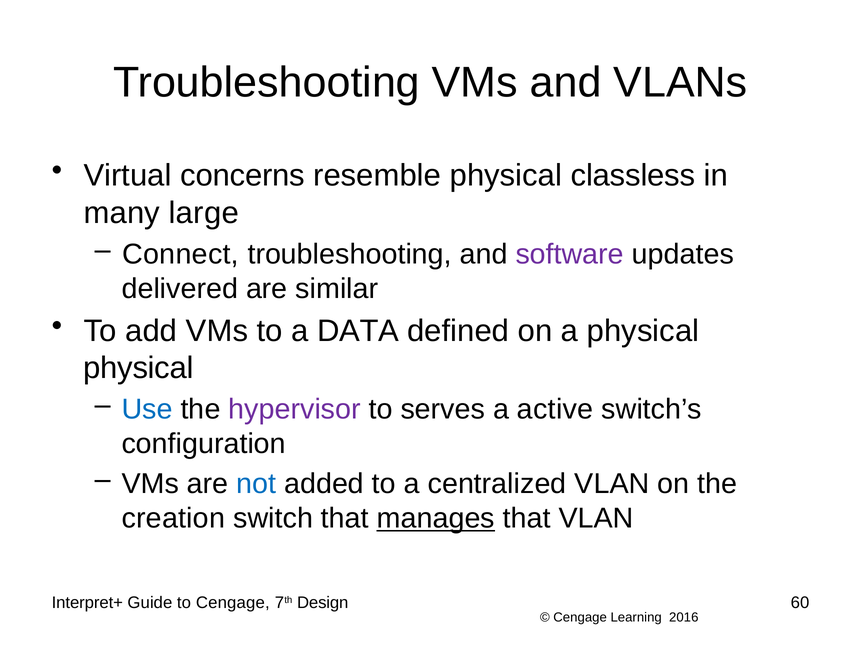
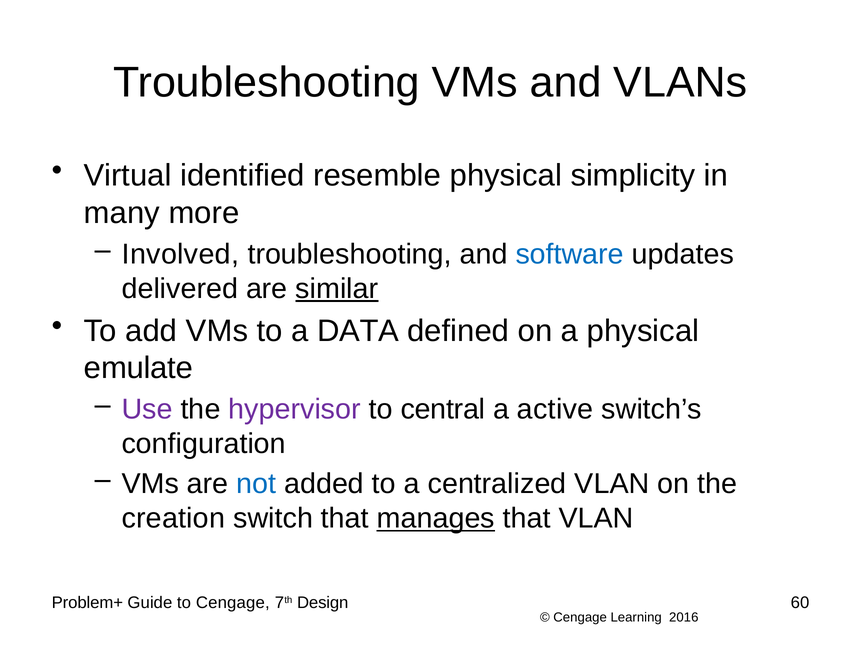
concerns: concerns -> identified (242, 176)
classless: classless -> simplicity (633, 176)
large: large -> more (204, 213)
Connect: Connect -> Involved (180, 255)
software colour: purple -> blue (570, 255)
similar underline: none -> present (337, 289)
physical: physical -> emulate (139, 368)
Use colour: blue -> purple (147, 410)
serves: serves -> central (443, 410)
Interpret+: Interpret+ -> Problem+ (87, 604)
